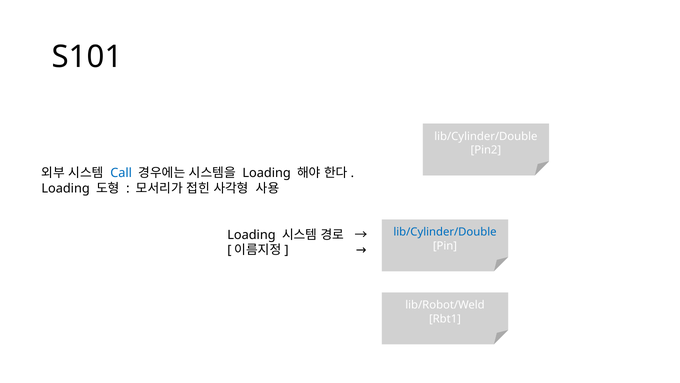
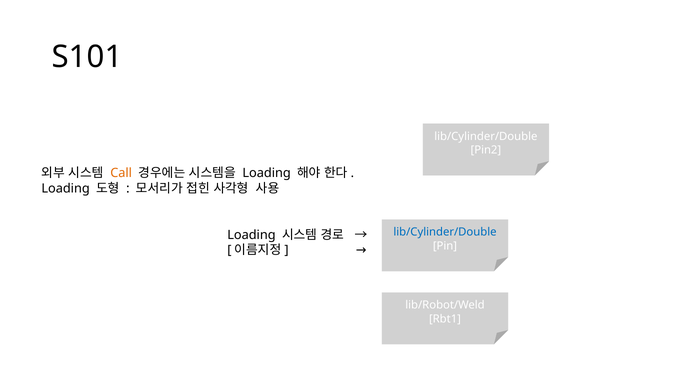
Call colour: blue -> orange (121, 173)
